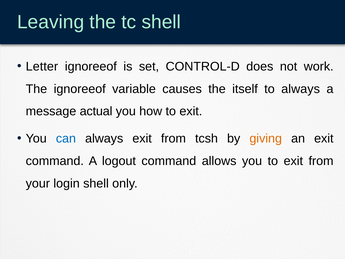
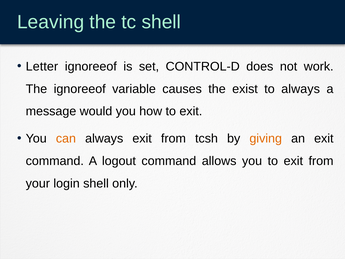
itself: itself -> exist (245, 89)
actual: actual -> would (96, 111)
can colour: blue -> orange (66, 138)
